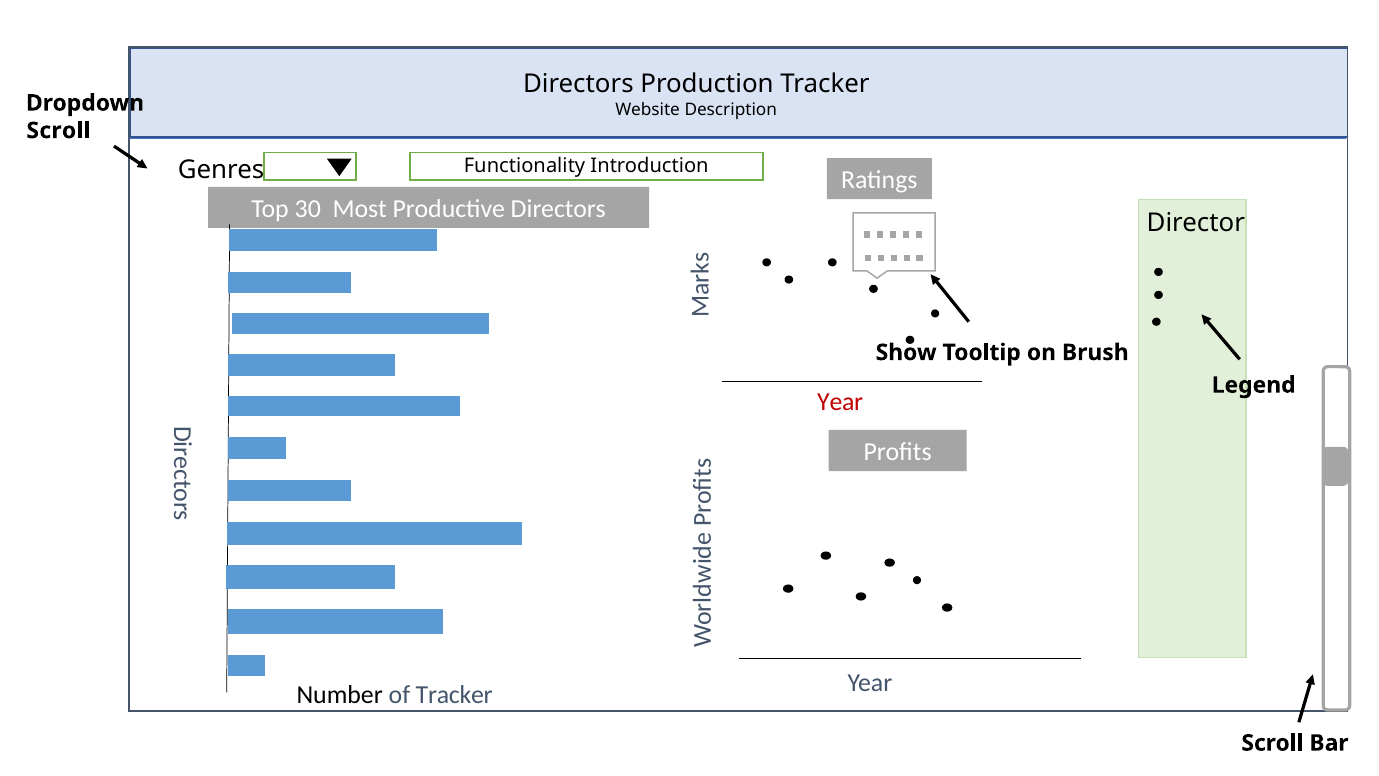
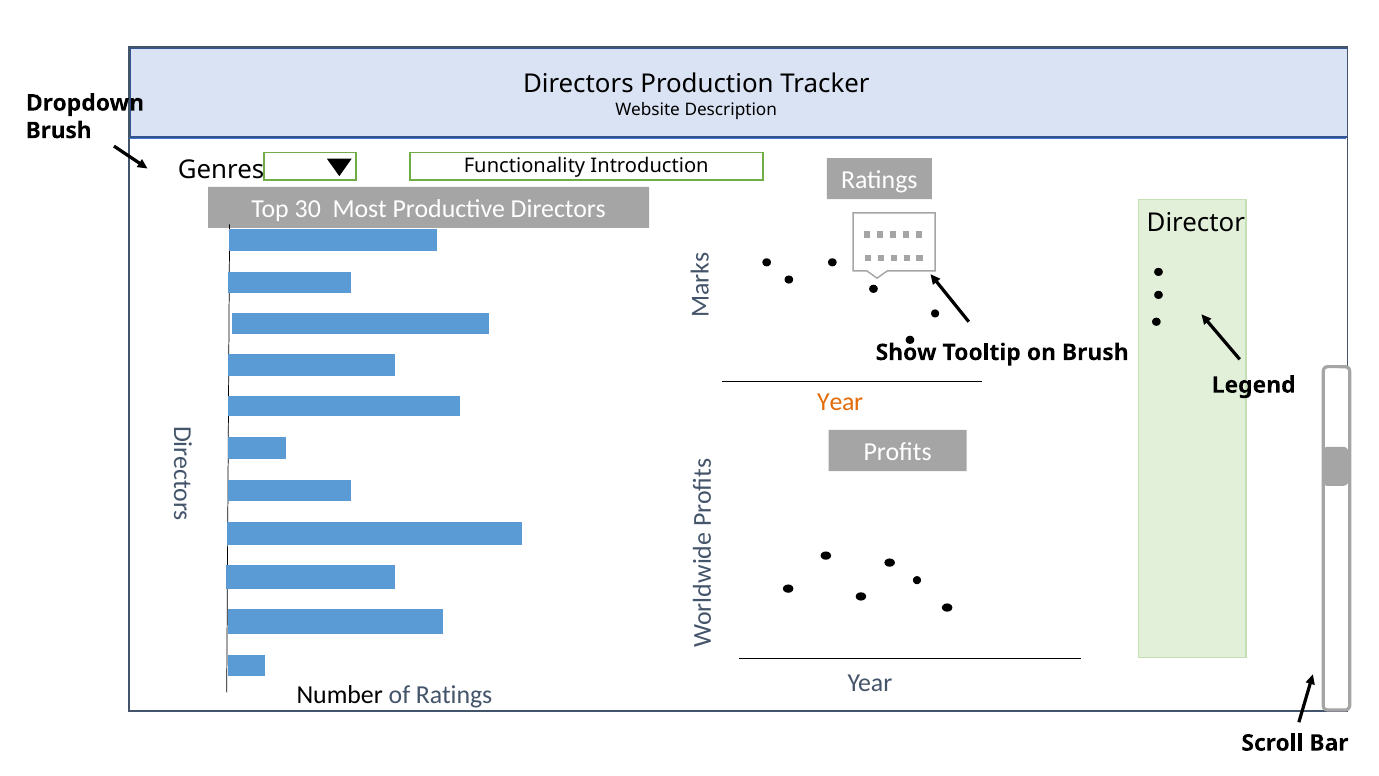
Scroll: Scroll -> Brush (59, 131)
Year colour: red -> orange (840, 402)
of Tracker: Tracker -> Ratings (454, 695)
